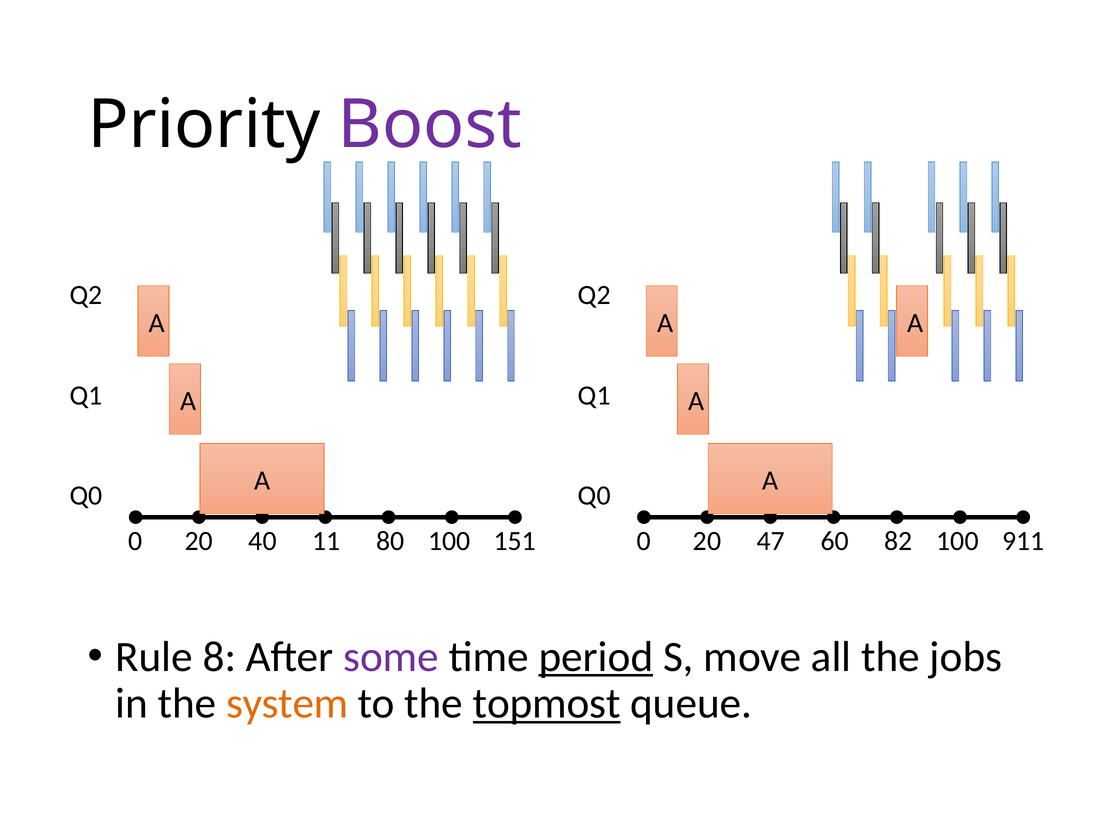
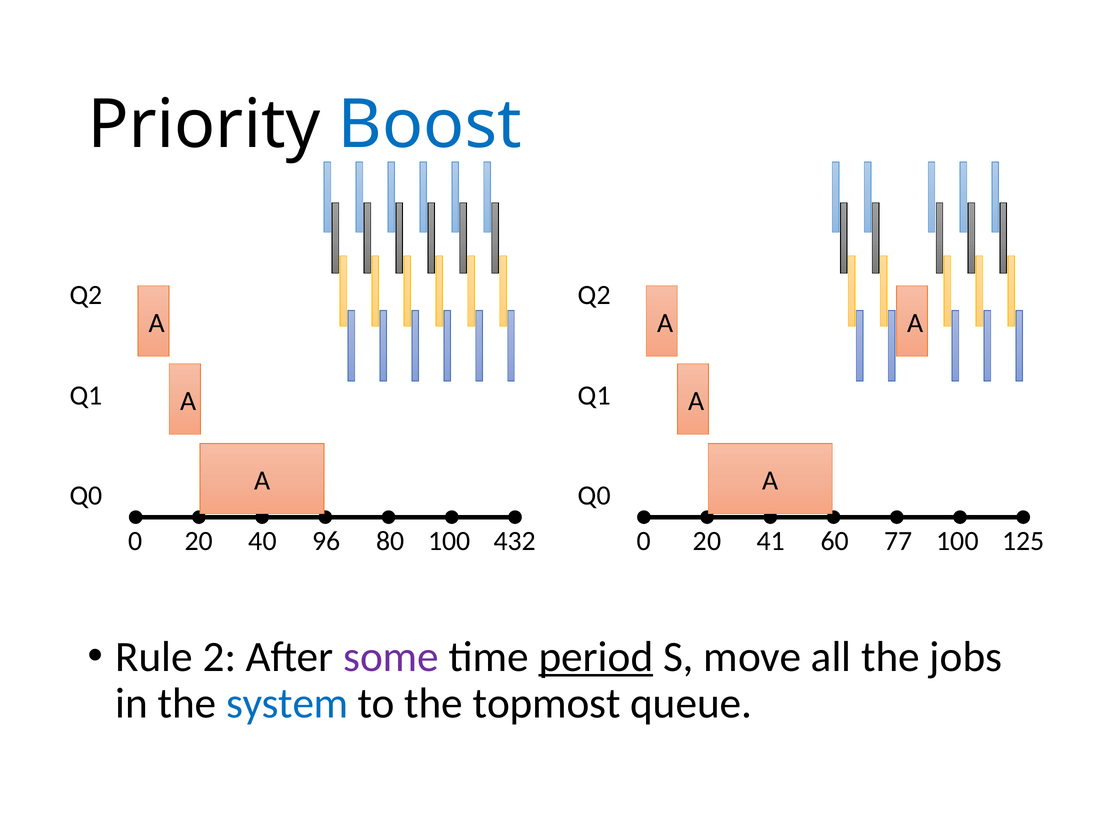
Boost colour: purple -> blue (430, 125)
11: 11 -> 96 (326, 541)
151: 151 -> 432 (515, 541)
47: 47 -> 41 (771, 541)
82: 82 -> 77 (898, 541)
911: 911 -> 125 (1023, 541)
8: 8 -> 2 (219, 657)
system colour: orange -> blue (287, 703)
topmost underline: present -> none (547, 703)
